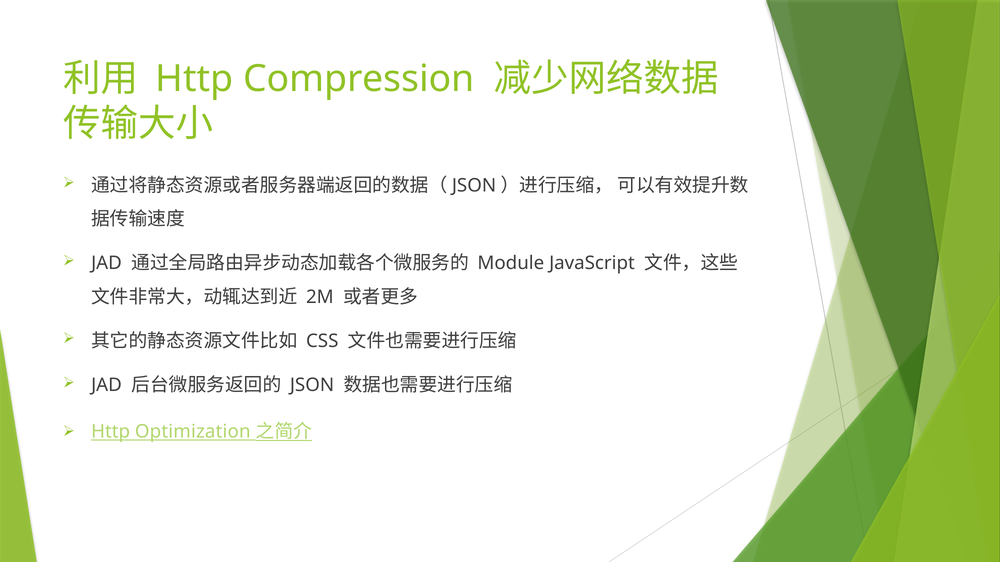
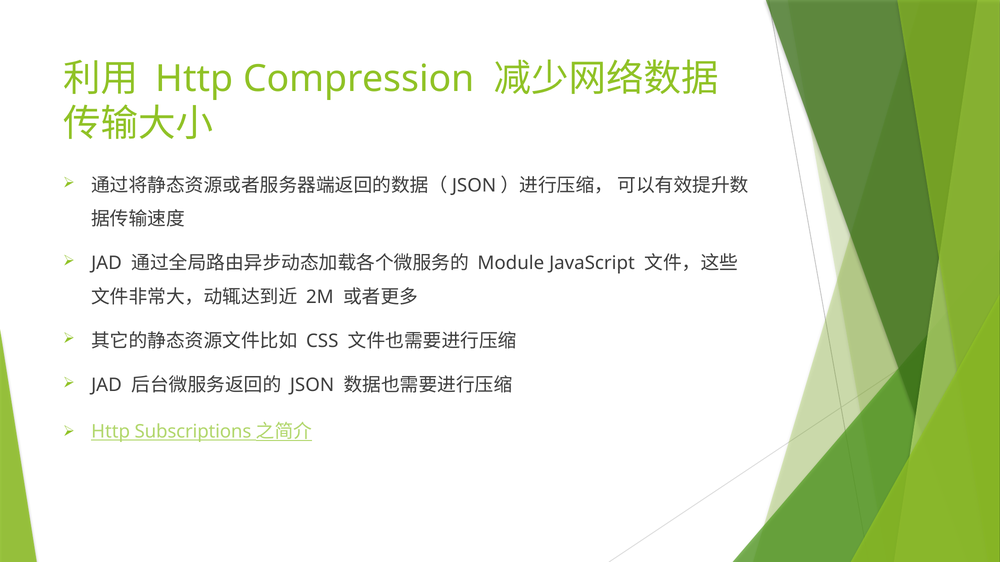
Optimization: Optimization -> Subscriptions (193, 432)
